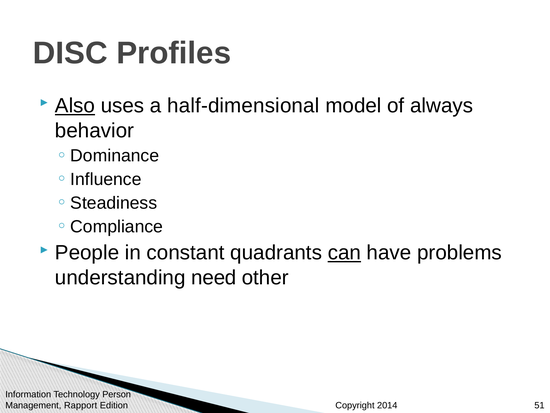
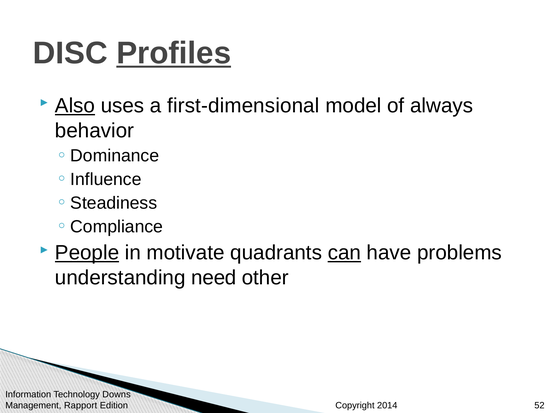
Profiles underline: none -> present (174, 53)
half-dimensional: half-dimensional -> first-dimensional (243, 106)
People underline: none -> present (87, 252)
constant: constant -> motivate (186, 252)
Person: Person -> Downs (116, 394)
51: 51 -> 52 (539, 405)
